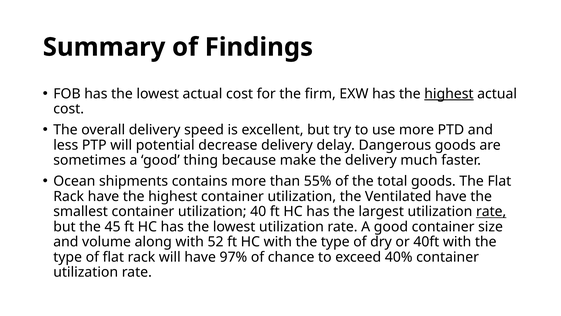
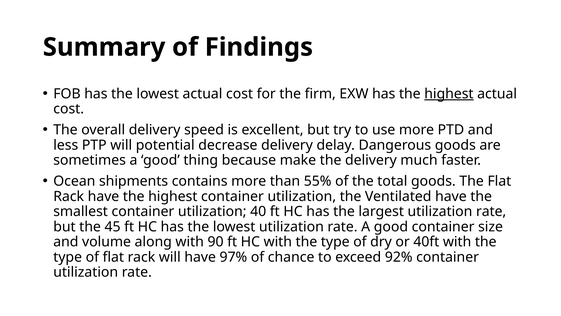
rate underline: present -> none (491, 211)
52: 52 -> 90 (216, 242)
40%: 40% -> 92% (399, 257)
